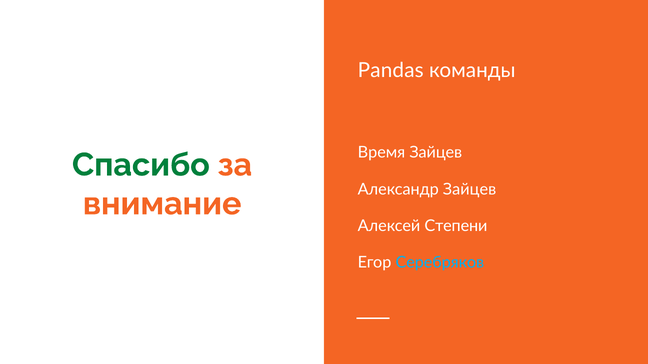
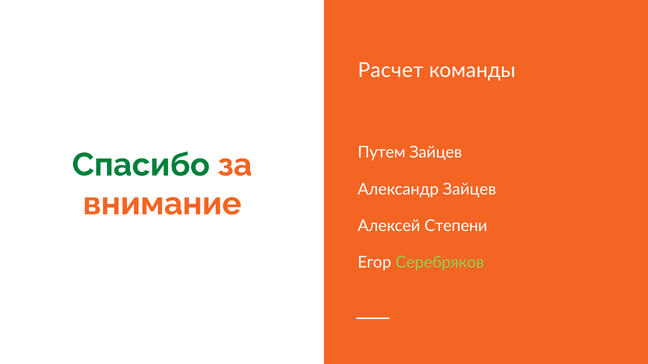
Pandas: Pandas -> Расчет (391, 71)
Время: Время -> Путем (382, 153)
Серебряков colour: light blue -> light green (440, 263)
